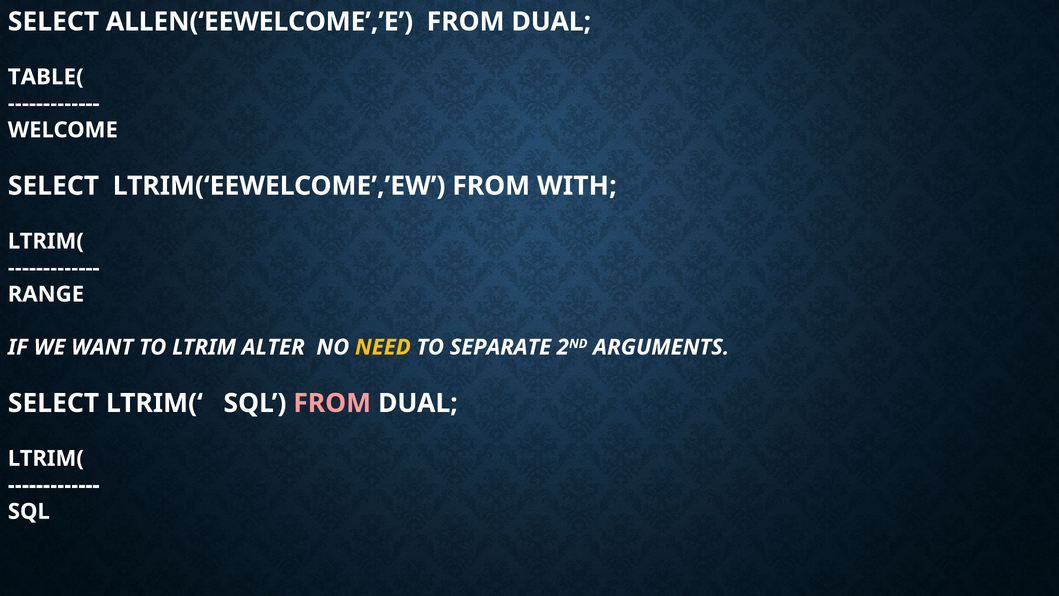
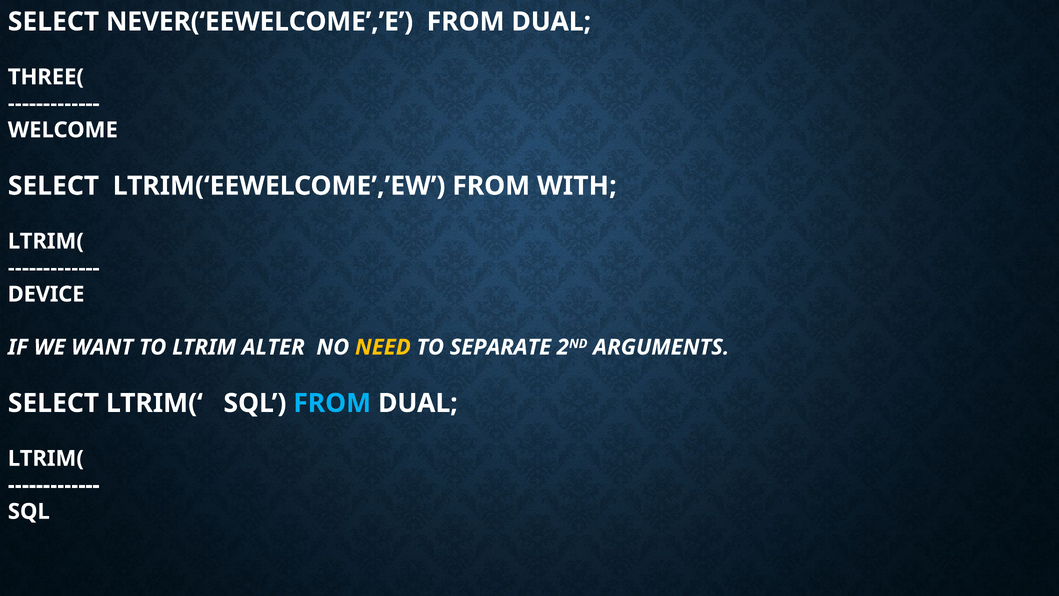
ALLEN(‘EEWELCOME’,’E: ALLEN(‘EEWELCOME’,’E -> NEVER(‘EEWELCOME’,’E (260, 22)
TABLE(: TABLE( -> THREE( (46, 77)
RANGE: RANGE -> DEVICE (46, 294)
FROM colour: pink -> light blue (332, 403)
